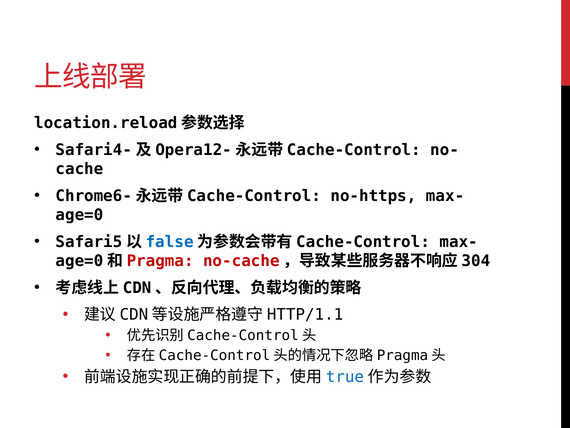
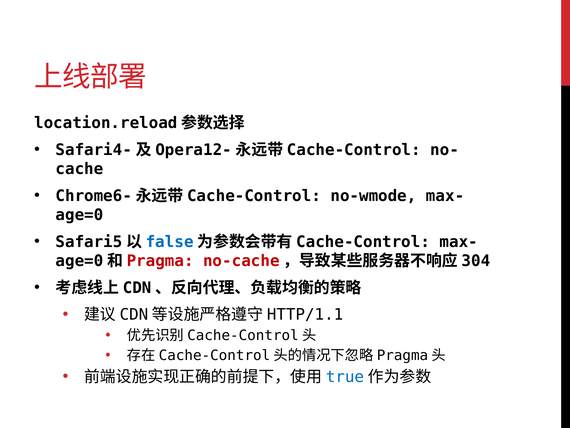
no-https: no-https -> no-wmode (373, 196)
